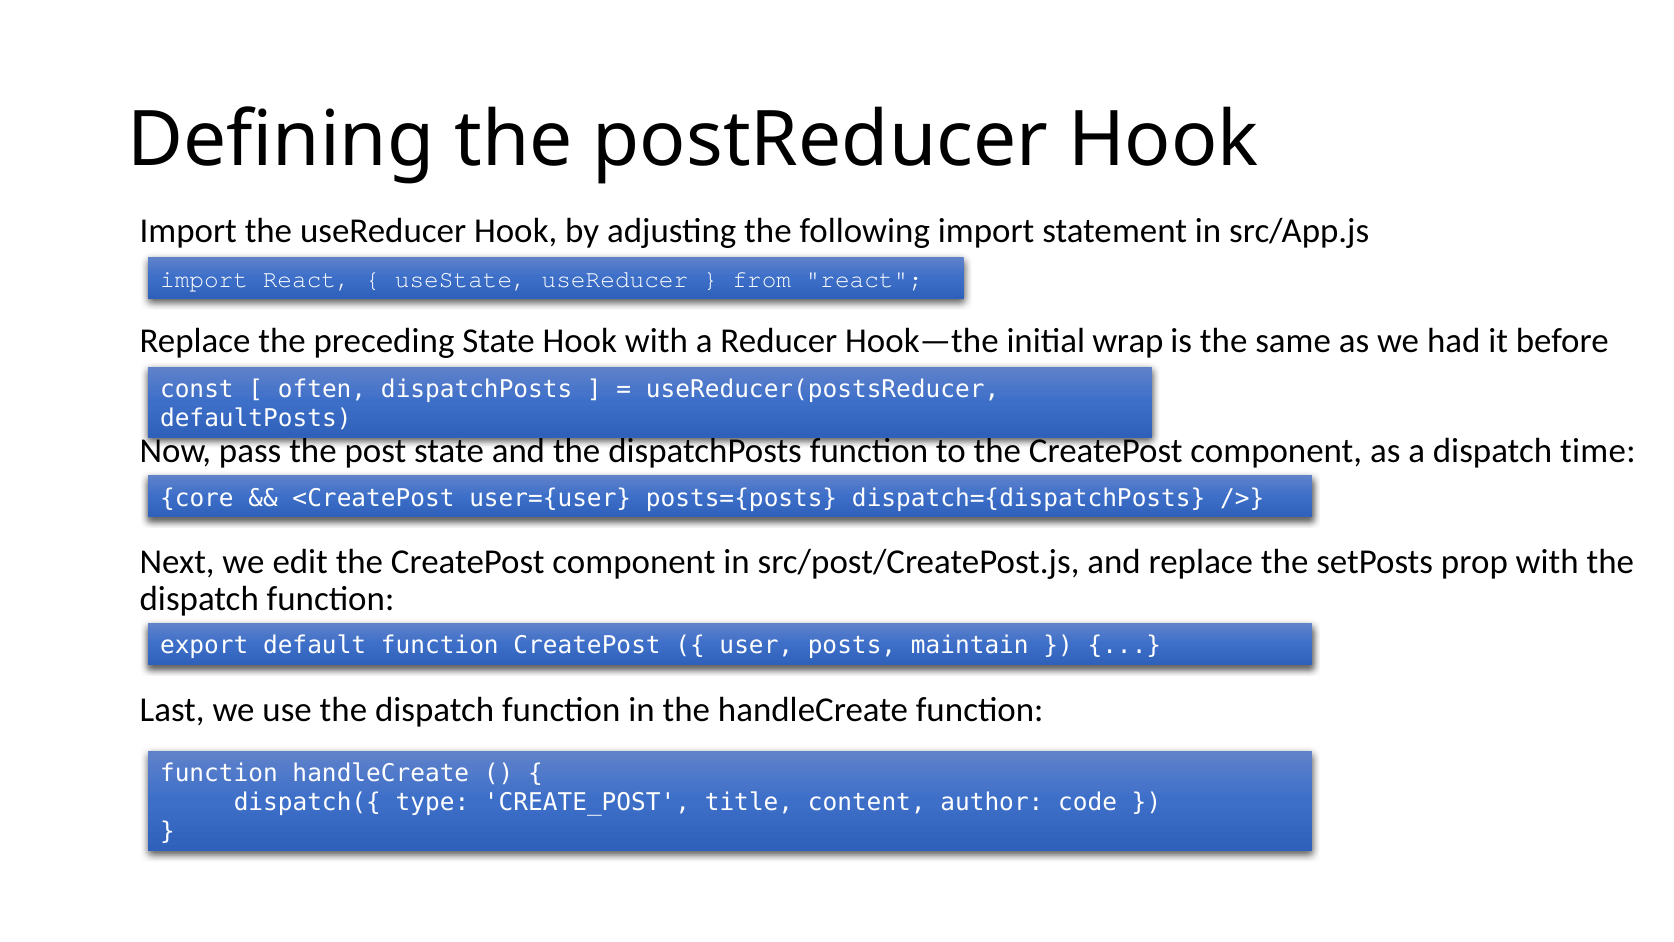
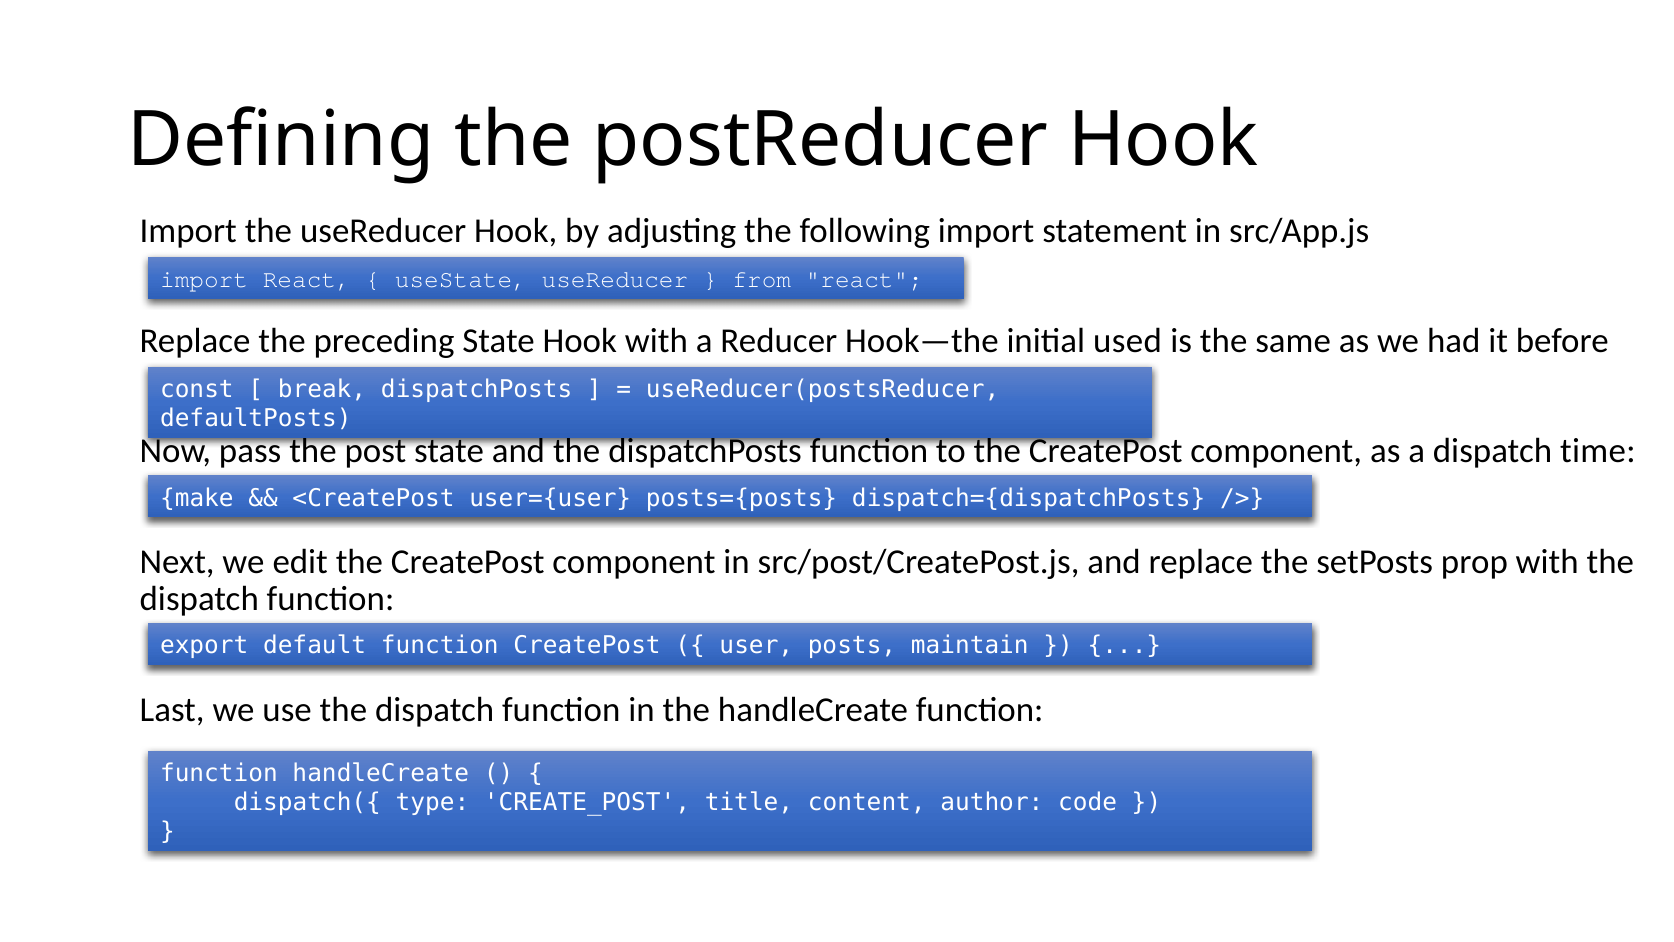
wrap: wrap -> used (1128, 341)
often: often -> break (322, 389)
core: core -> make (197, 498)
